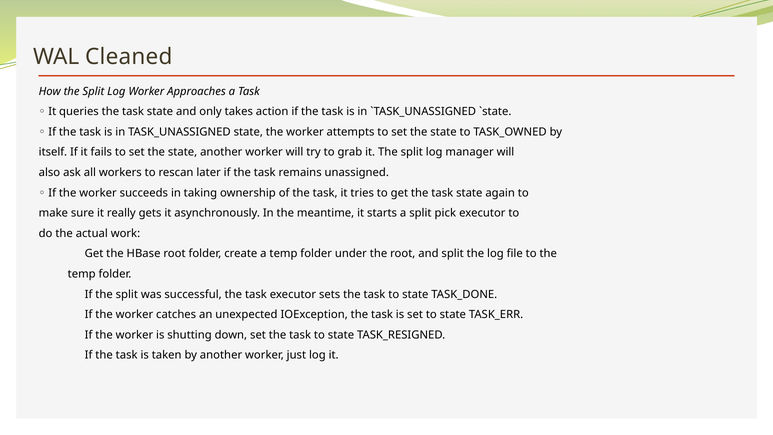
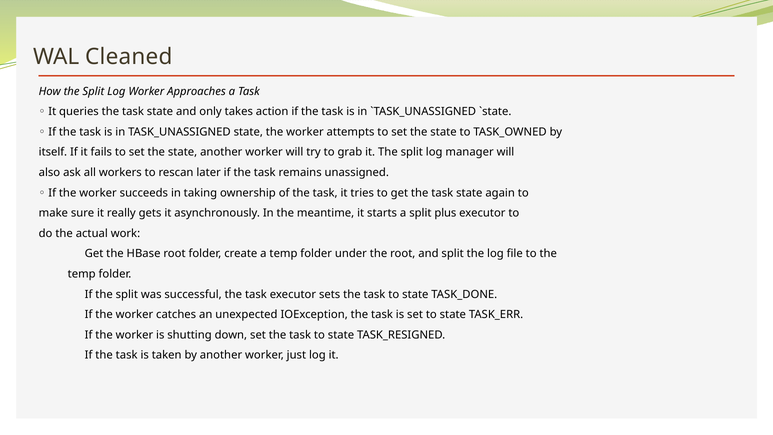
pick: pick -> plus (445, 213)
